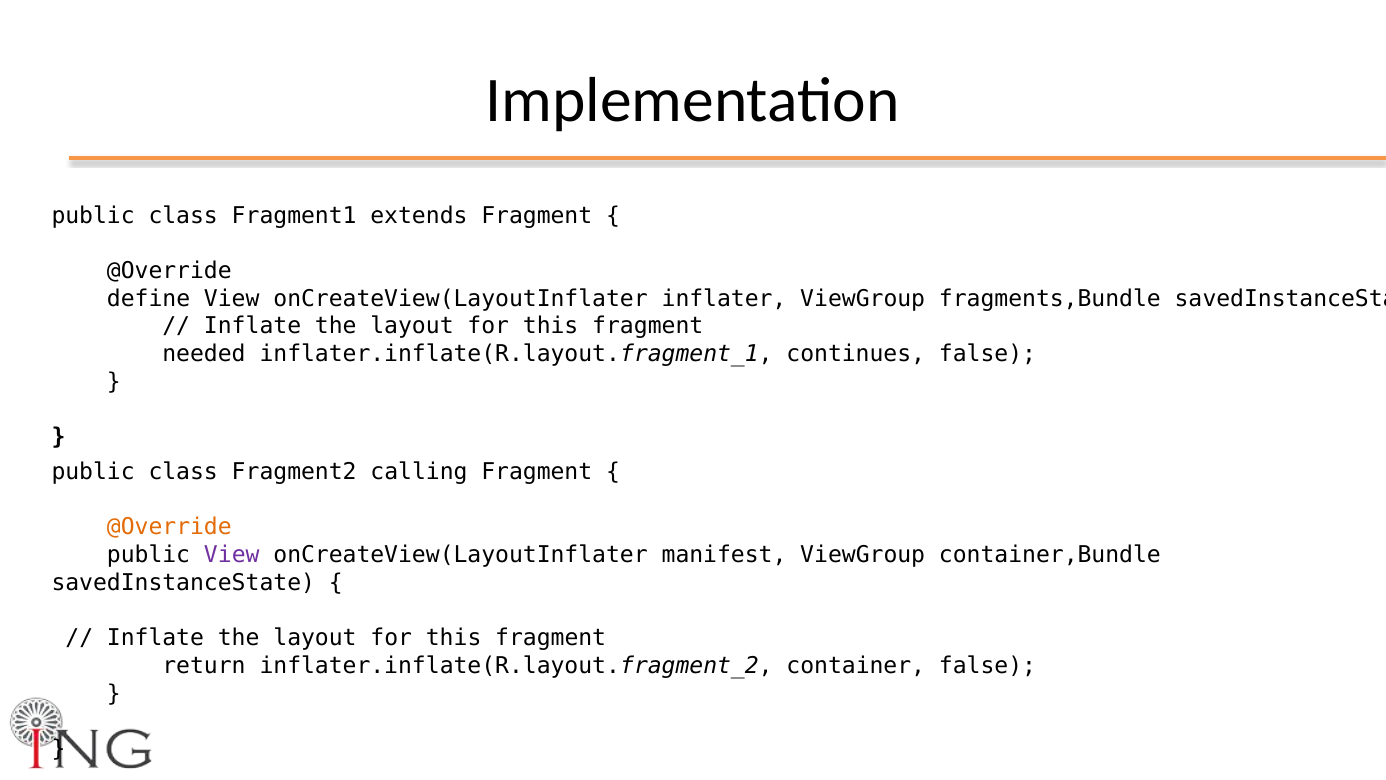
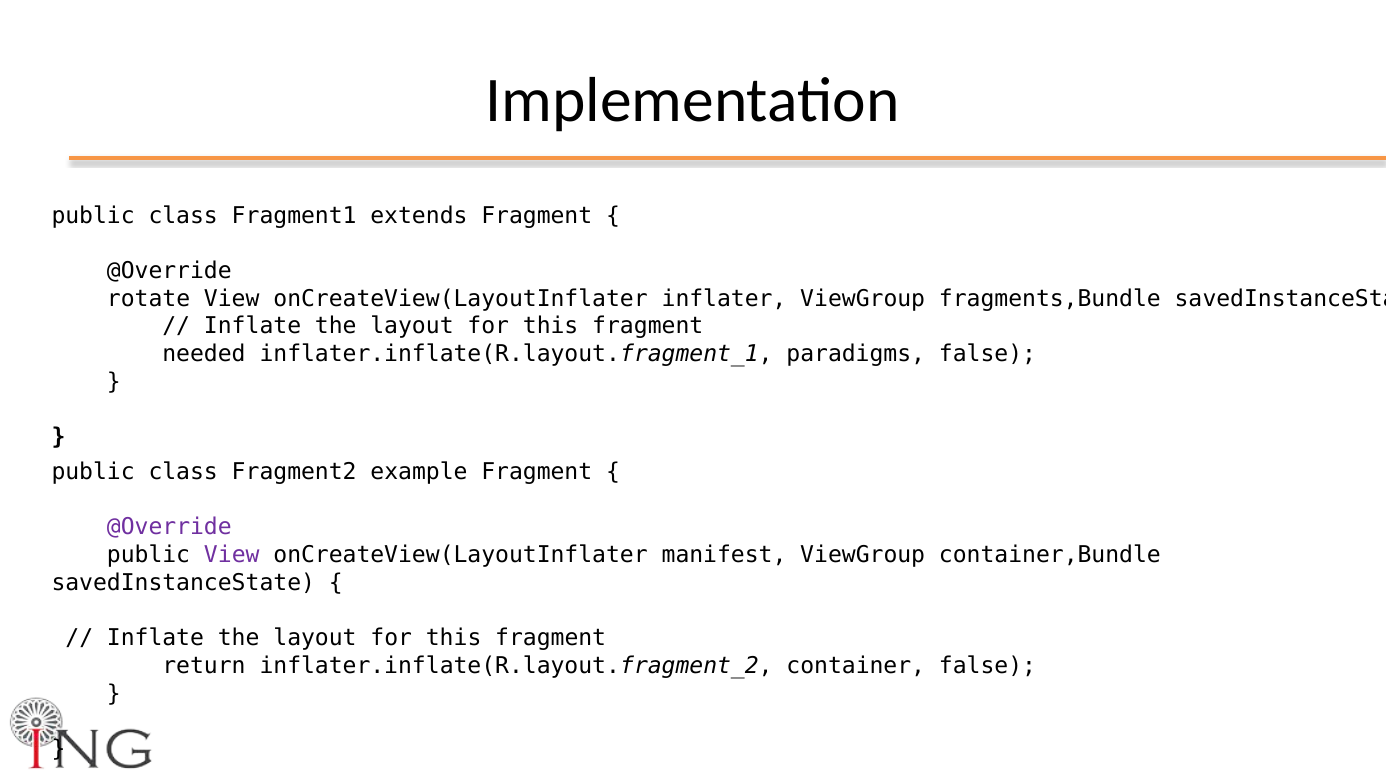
define: define -> rotate (149, 299)
continues: continues -> paradigms (856, 354)
calling: calling -> example (419, 471)
@Override colour: orange -> purple (169, 527)
